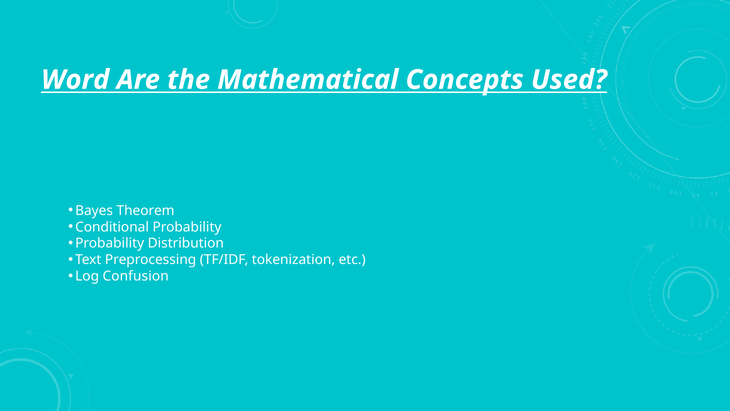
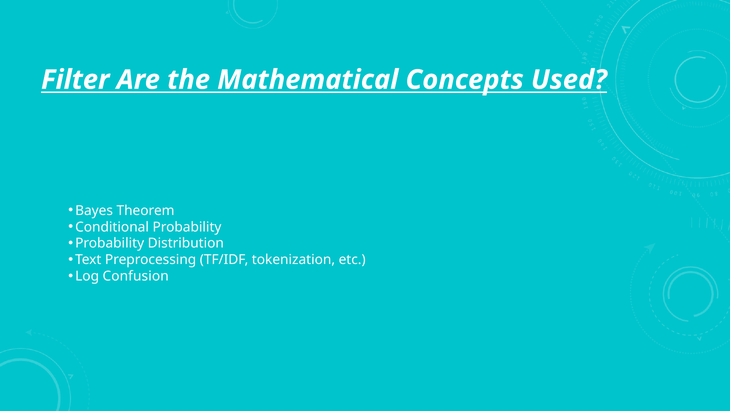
Word: Word -> Filter (75, 80)
